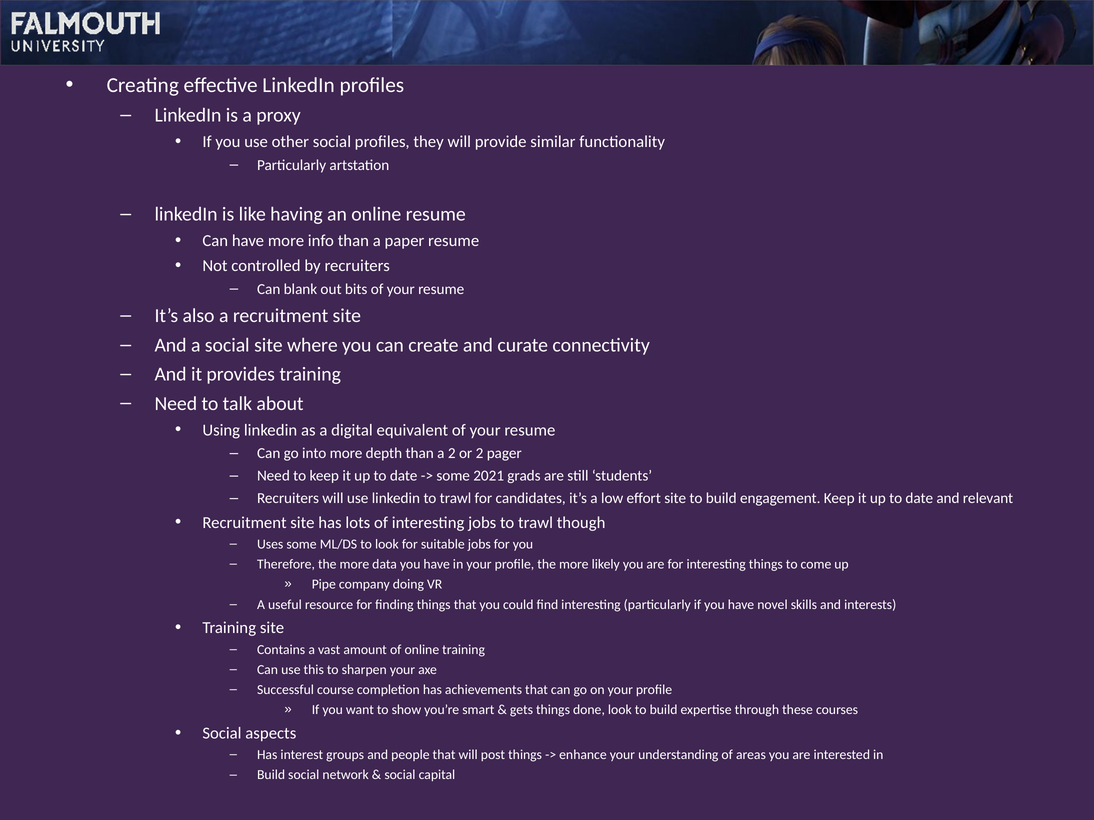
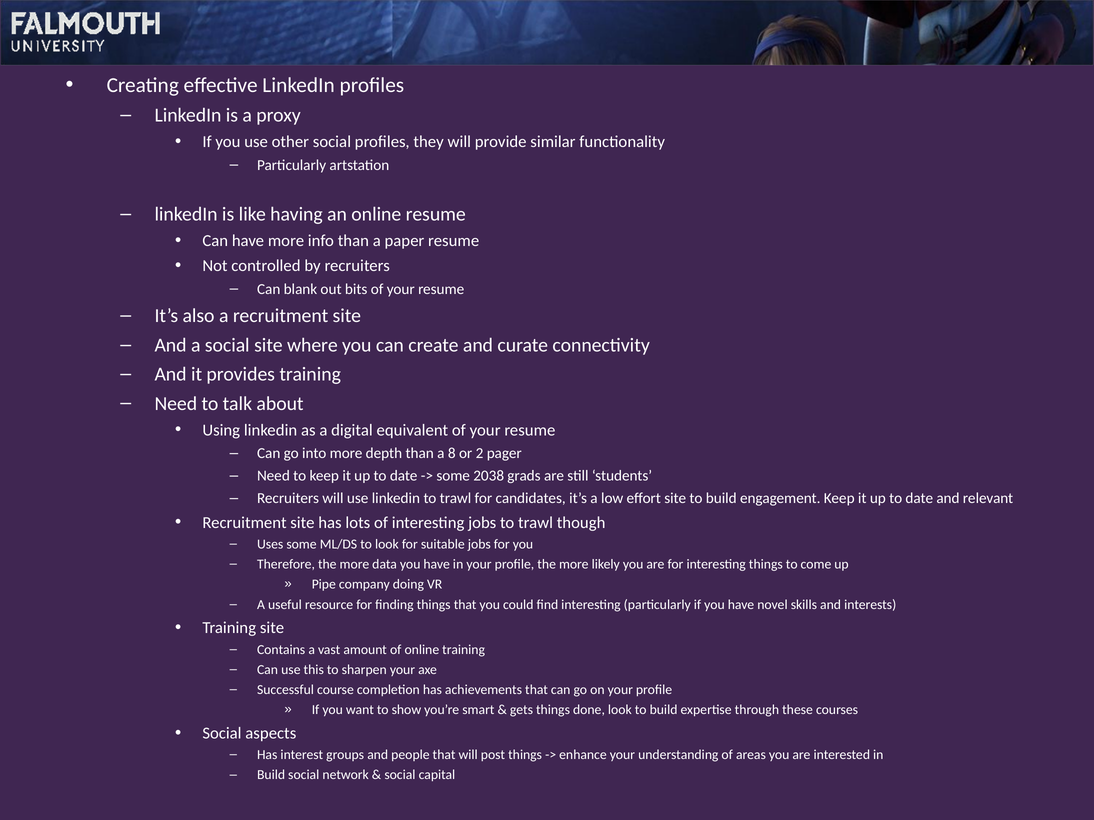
a 2: 2 -> 8 (452, 454)
2021: 2021 -> 2038 (489, 476)
